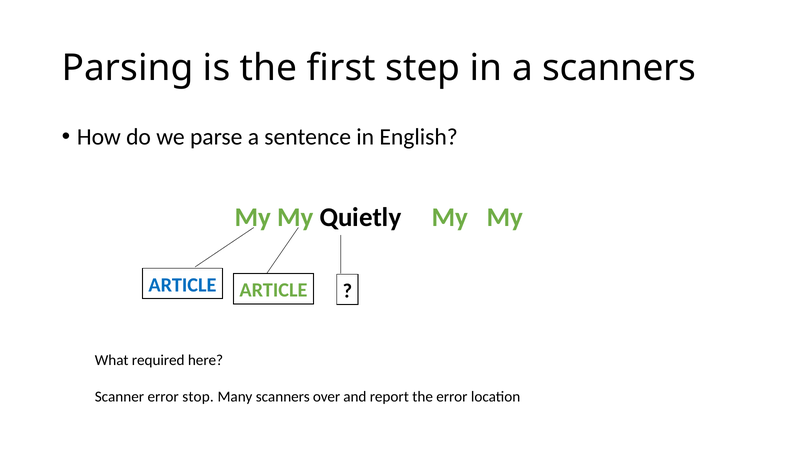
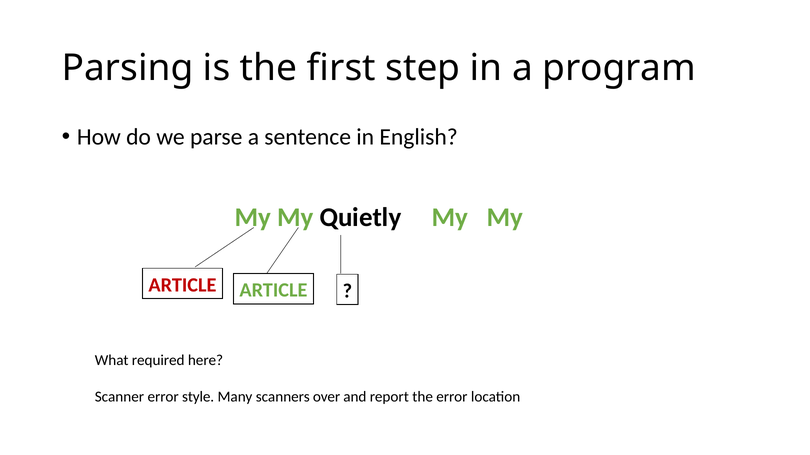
a scanners: scanners -> program (619, 68)
ARTICLE colour: blue -> red (182, 285)
stop: stop -> style (198, 397)
